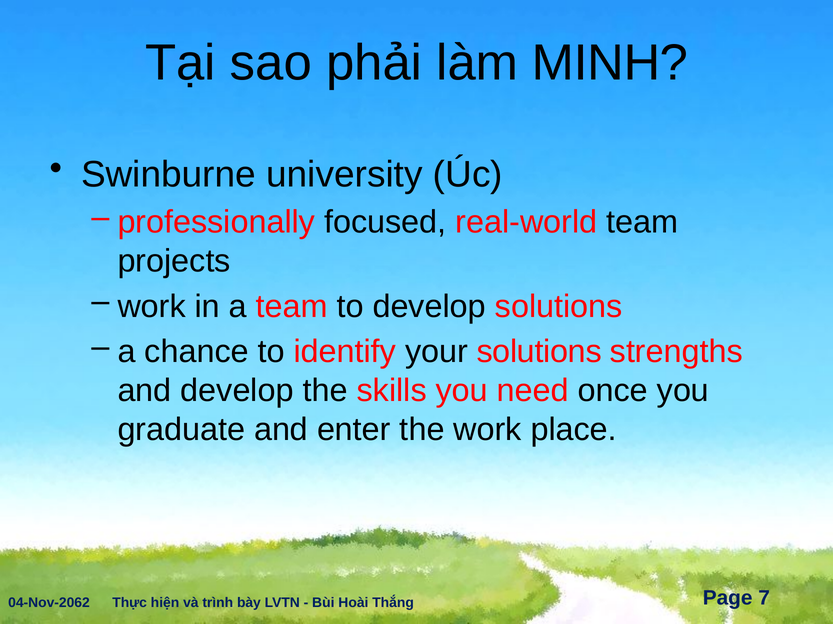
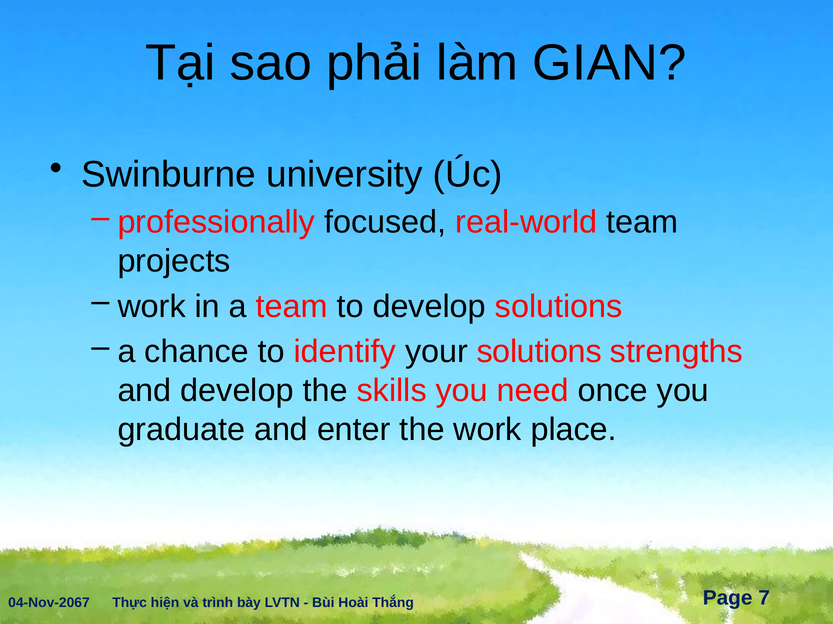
MINH: MINH -> GIAN (610, 63)
04-Nov-2062: 04-Nov-2062 -> 04-Nov-2067 (49, 603)
